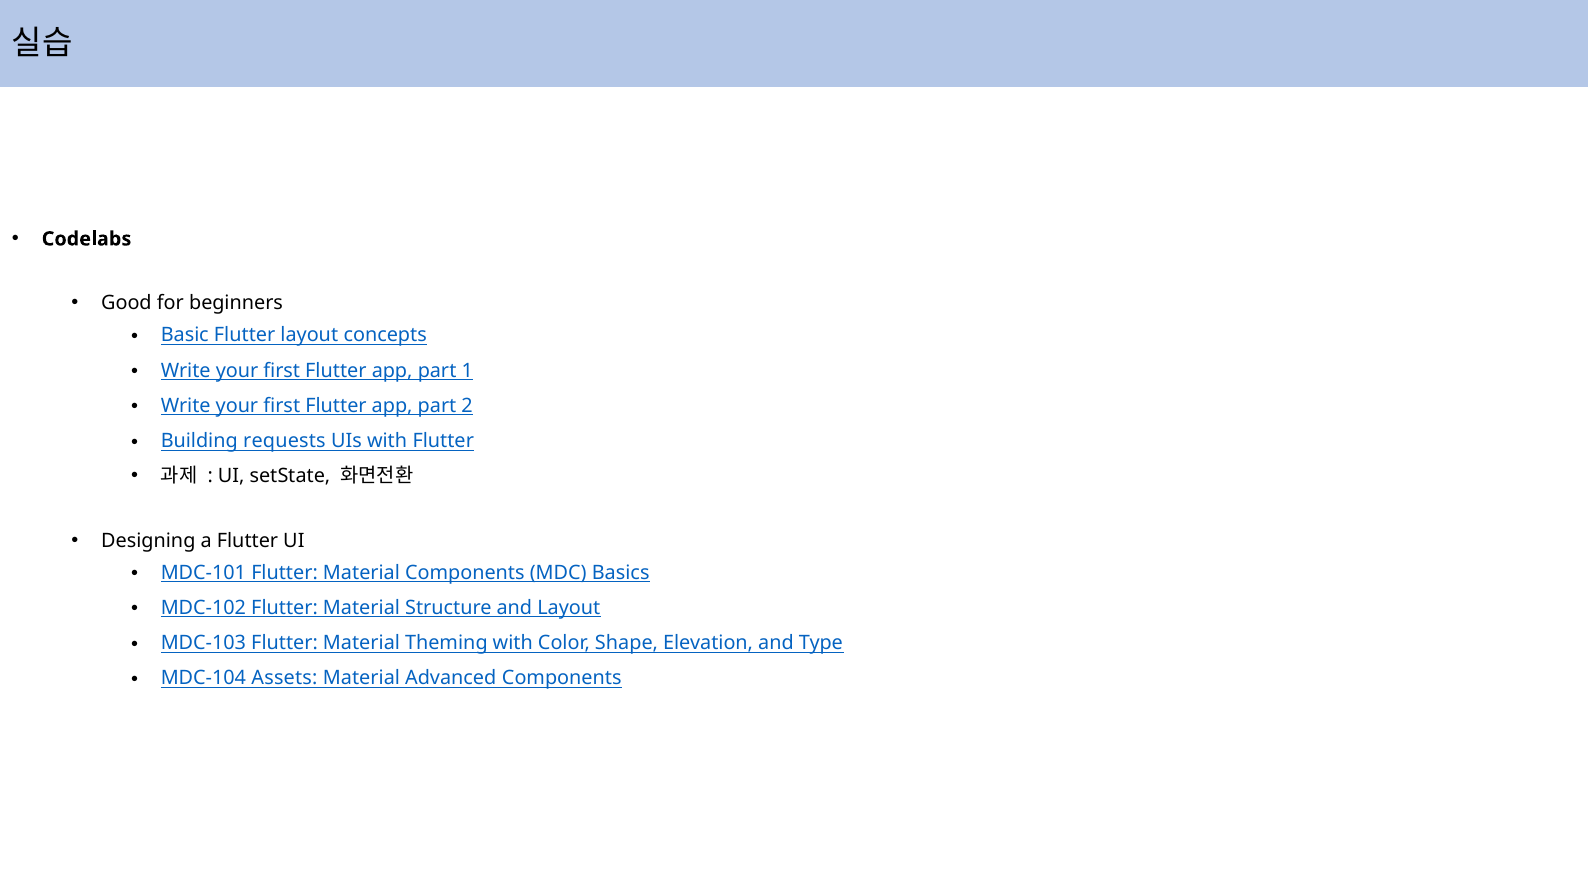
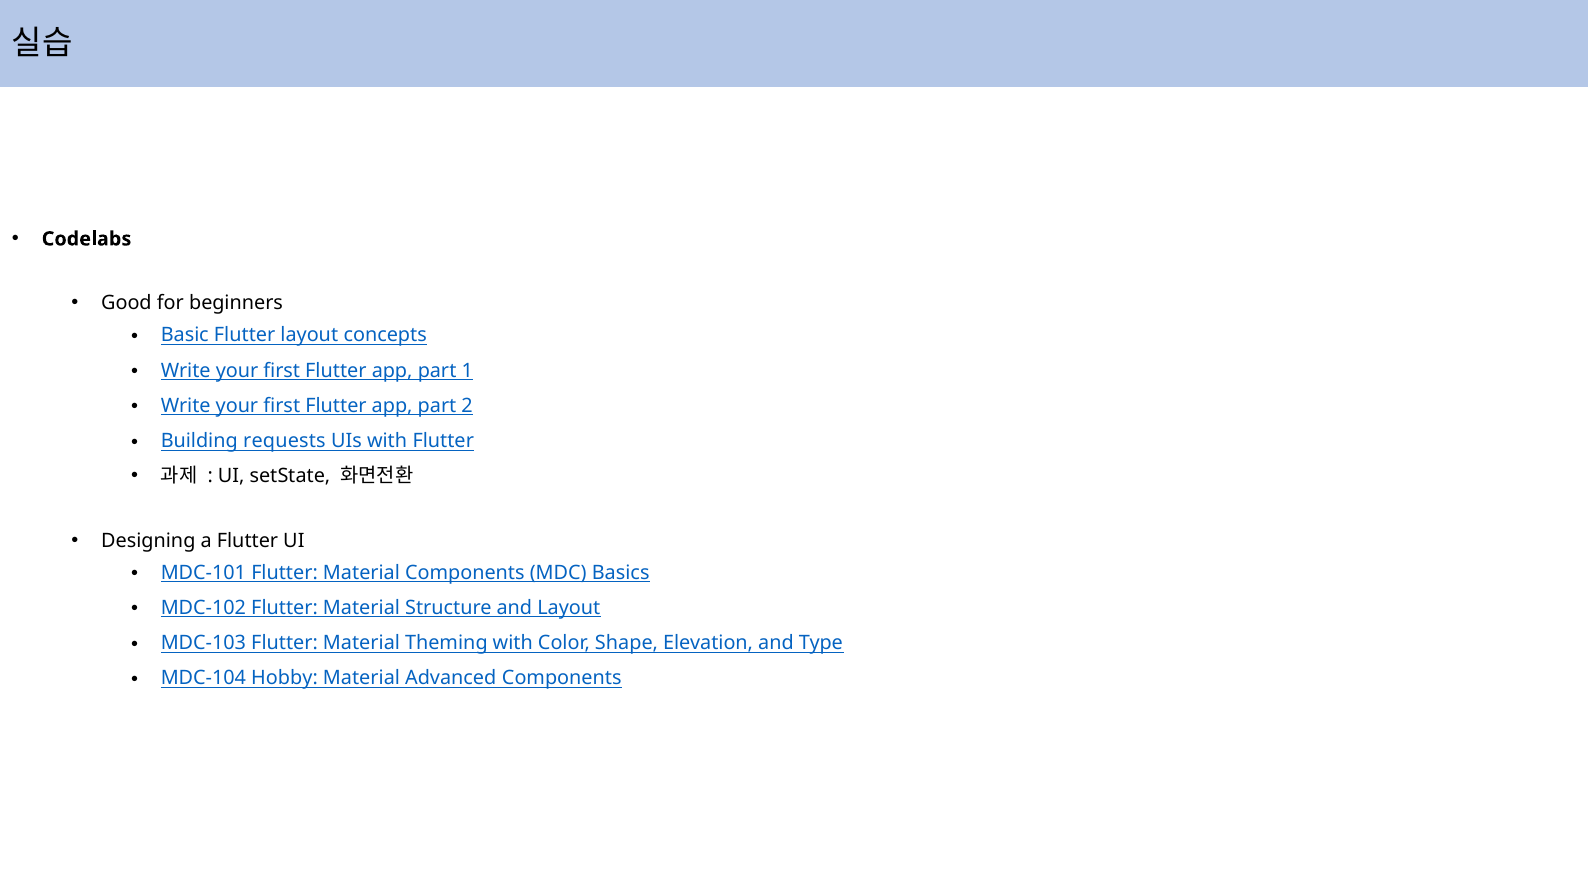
Assets: Assets -> Hobby (285, 679)
